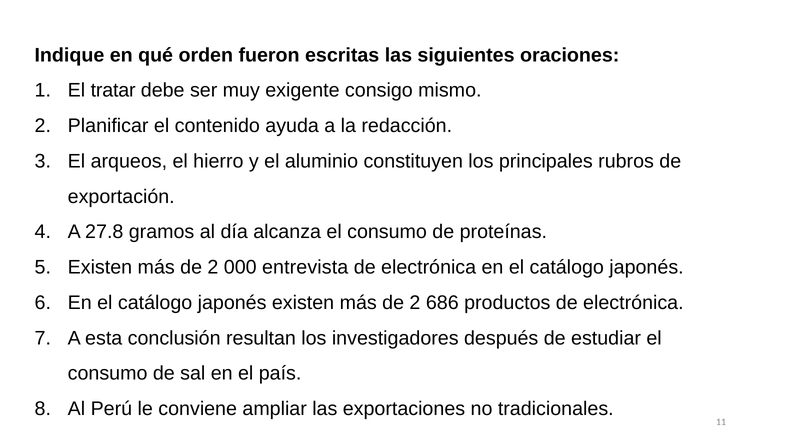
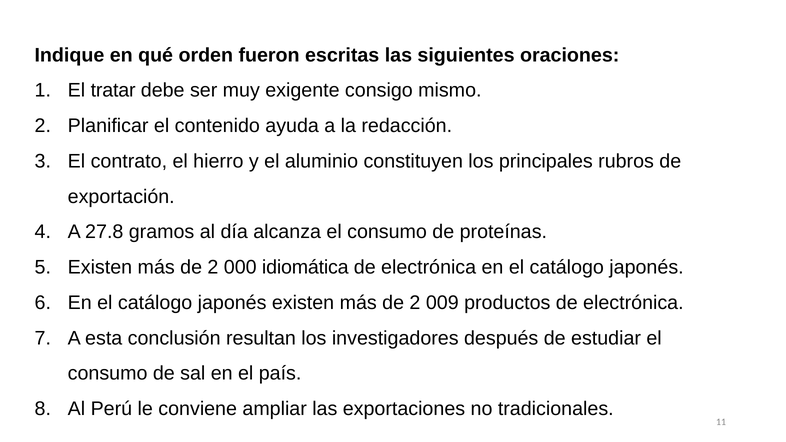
arqueos: arqueos -> contrato (129, 161)
entrevista: entrevista -> idiomática (305, 267)
686: 686 -> 009 (442, 303)
